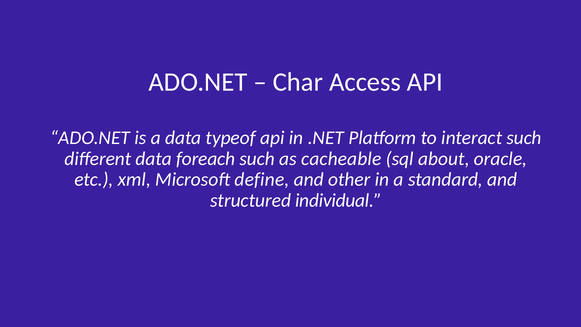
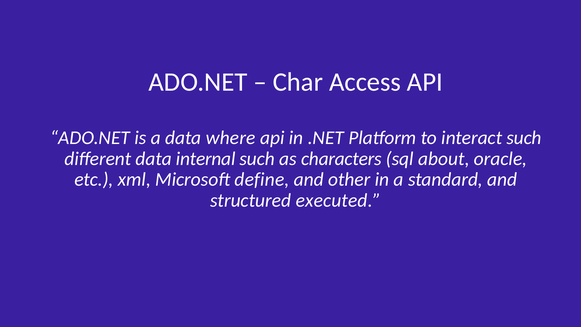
typeof: typeof -> where (231, 138)
foreach: foreach -> internal (206, 159)
cacheable: cacheable -> characters (341, 159)
individual: individual -> executed (338, 200)
